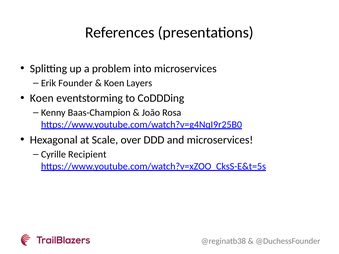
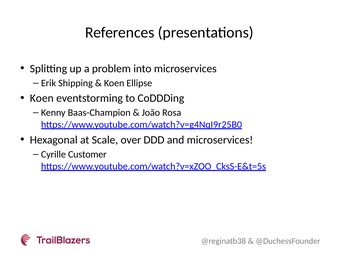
Founder: Founder -> Shipping (76, 83)
Layers: Layers -> Ellipse (139, 83)
Recipient: Recipient -> Customer (87, 155)
